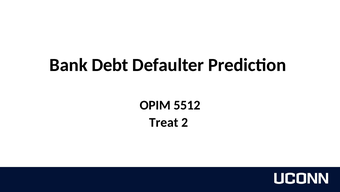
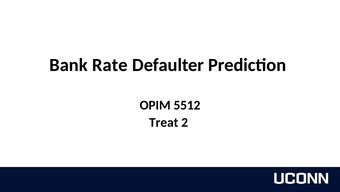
Debt: Debt -> Rate (110, 65)
